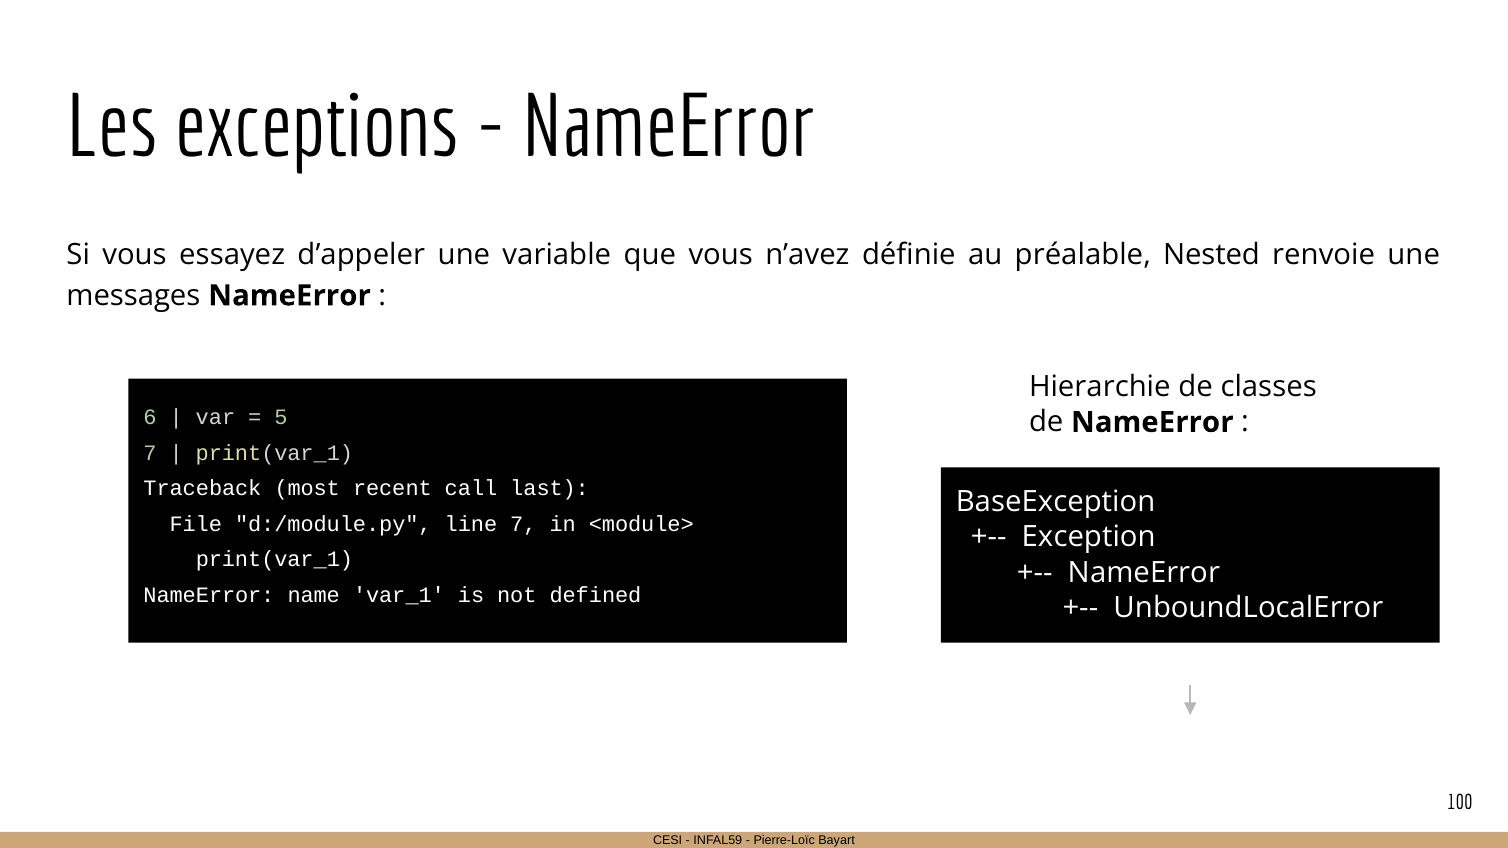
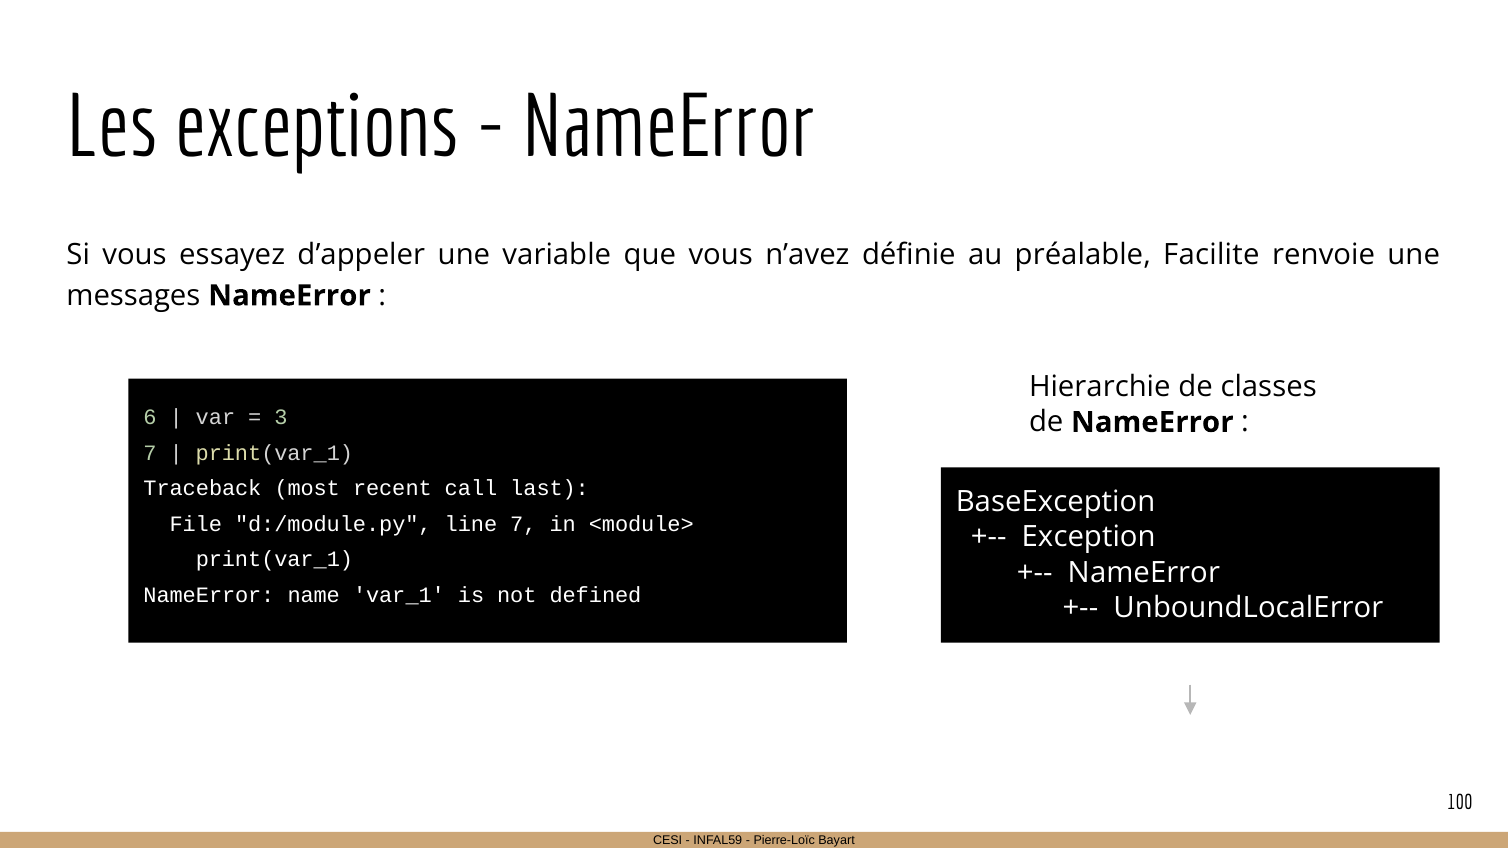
Nested: Nested -> Facilite (1211, 255)
5: 5 -> 3 (281, 418)
